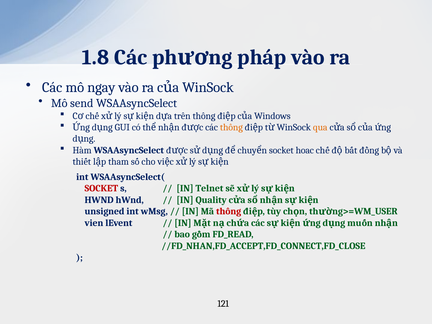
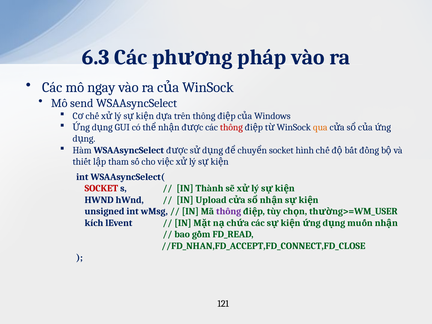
1.8: 1.8 -> 6.3 (96, 57)
thông colour: orange -> red (231, 127)
hoac: hoac -> hình (305, 150)
Telnet: Telnet -> Thành (210, 188)
Quality: Quality -> Upload (211, 200)
thông colour: red -> purple (229, 211)
vien: vien -> kích (94, 223)
